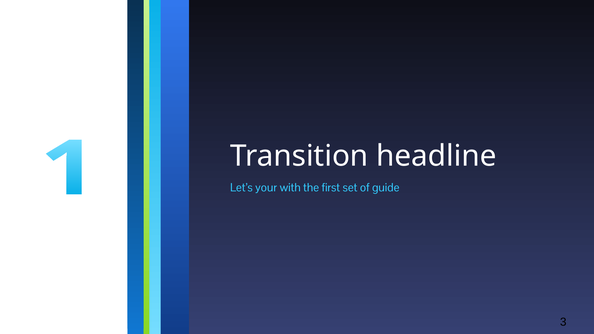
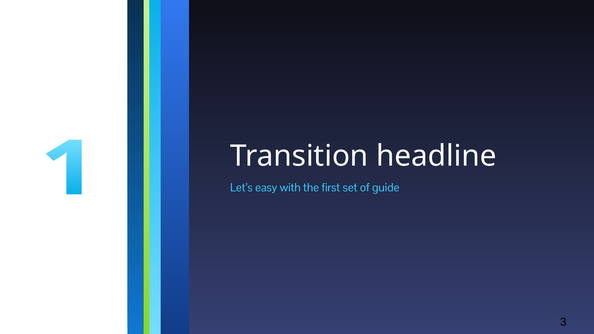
your: your -> easy (266, 188)
